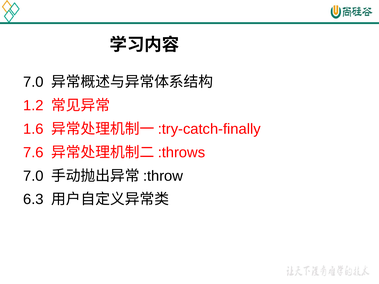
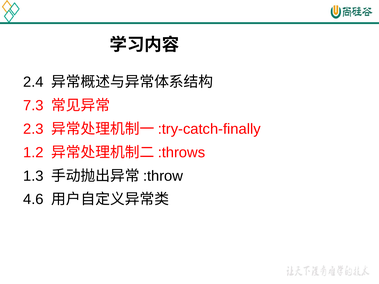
7.0: 7.0 -> 2.4 (33, 82)
1.2: 1.2 -> 7.3 (33, 106)
1.6: 1.6 -> 2.3 (33, 129)
7.6: 7.6 -> 1.2 (33, 153)
7.0: 7.0 -> 1.3 (33, 176)
6.3: 6.3 -> 4.6 (33, 200)
